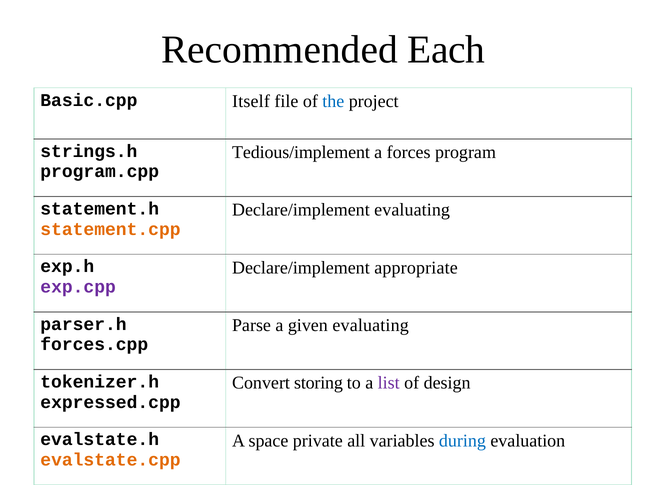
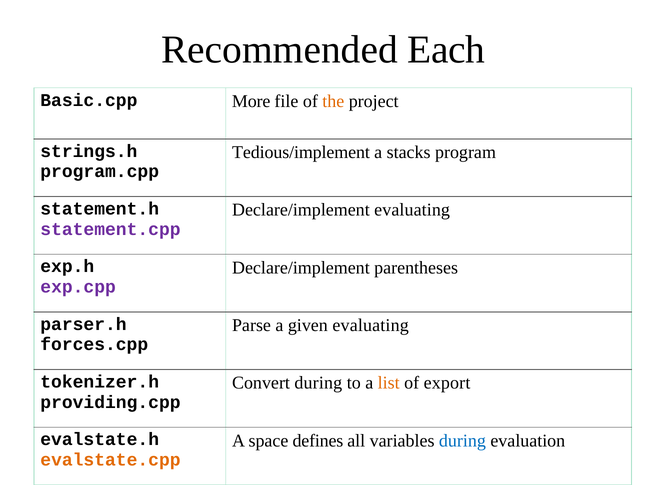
Itself: Itself -> More (251, 101)
the colour: blue -> orange (333, 101)
forces: forces -> stacks (409, 152)
statement.cpp colour: orange -> purple (110, 229)
appropriate: appropriate -> parentheses (416, 267)
Convert storing: storing -> during (318, 383)
list colour: purple -> orange (389, 383)
design: design -> export (447, 383)
expressed.cpp: expressed.cpp -> providing.cpp (110, 402)
private: private -> defines (318, 440)
